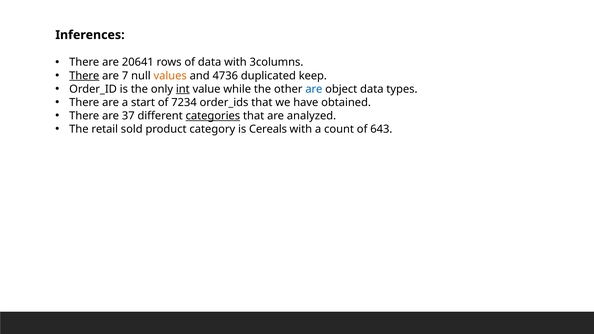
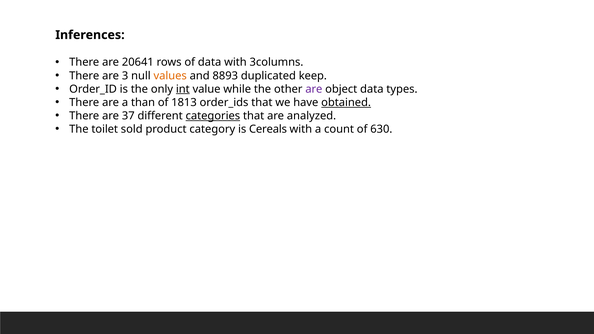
There underline: present -> none (84, 76)
7: 7 -> 3 (125, 76)
4736: 4736 -> 8893 (225, 76)
are colour: blue -> purple (314, 89)
start: start -> than (143, 102)
7234: 7234 -> 1813 (184, 102)
obtained underline: none -> present (346, 102)
retail: retail -> toilet (105, 129)
643: 643 -> 630 (381, 129)
